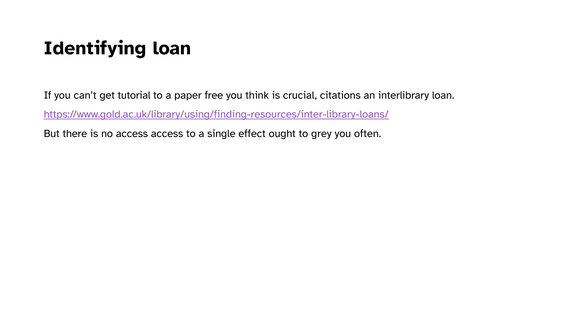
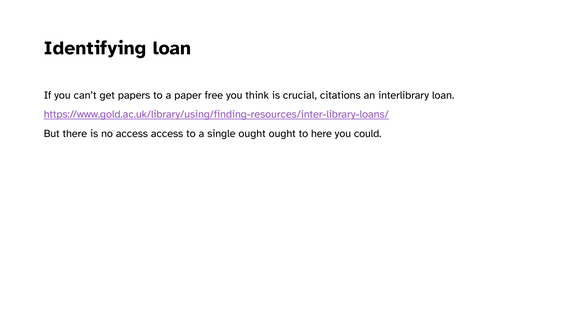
tutorial: tutorial -> papers (134, 95)
single effect: effect -> ought (252, 134)
grey: grey -> here (321, 134)
often: often -> could (368, 134)
